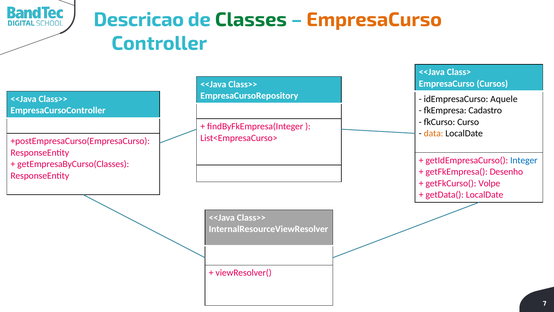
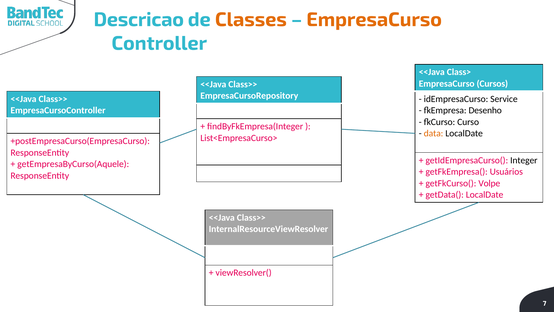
Classes colour: green -> orange (251, 20)
Aquele: Aquele -> Service (504, 99)
Cadastro: Cadastro -> Desenho (485, 110)
Integer colour: blue -> black (524, 160)
getEmpresaByCurso(Classes: getEmpresaByCurso(Classes -> getEmpresaByCurso(Aquele (73, 164)
Desenho: Desenho -> Usuários (506, 172)
